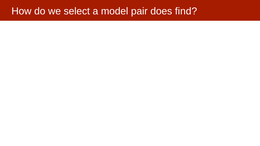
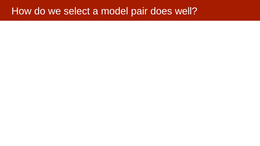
find: find -> well (186, 11)
